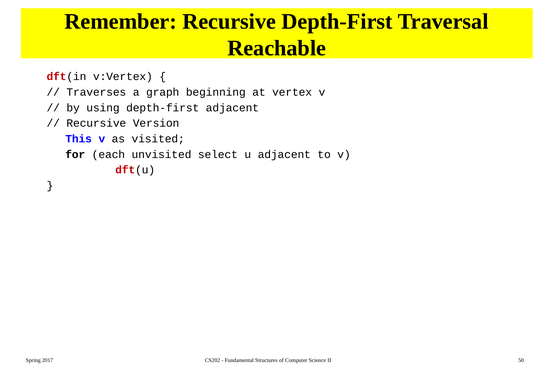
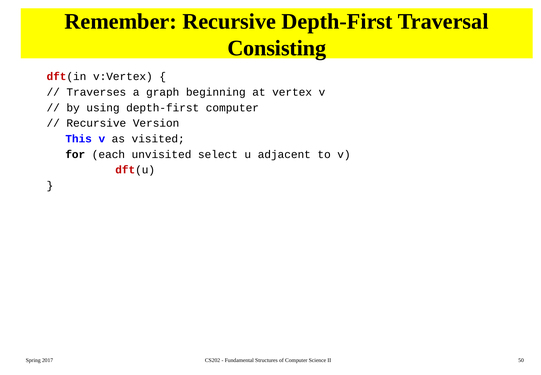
Reachable: Reachable -> Consisting (277, 48)
depth-first adjacent: adjacent -> computer (232, 108)
